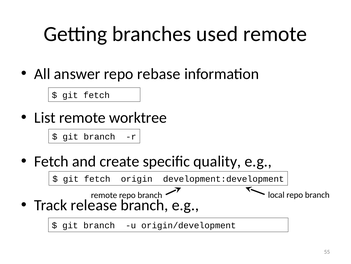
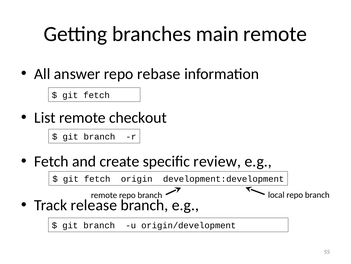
used: used -> main (217, 34)
worktree: worktree -> checkout (138, 117)
quality: quality -> review (217, 161)
